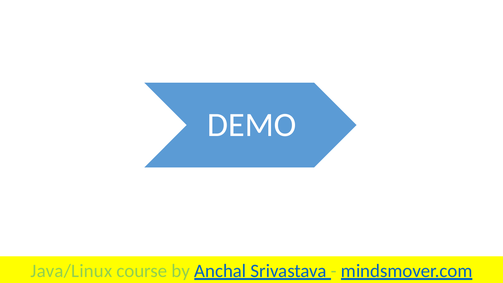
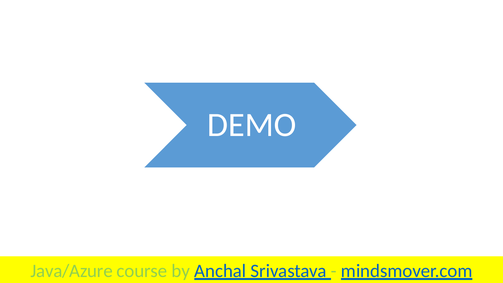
Java/Linux: Java/Linux -> Java/Azure (72, 271)
